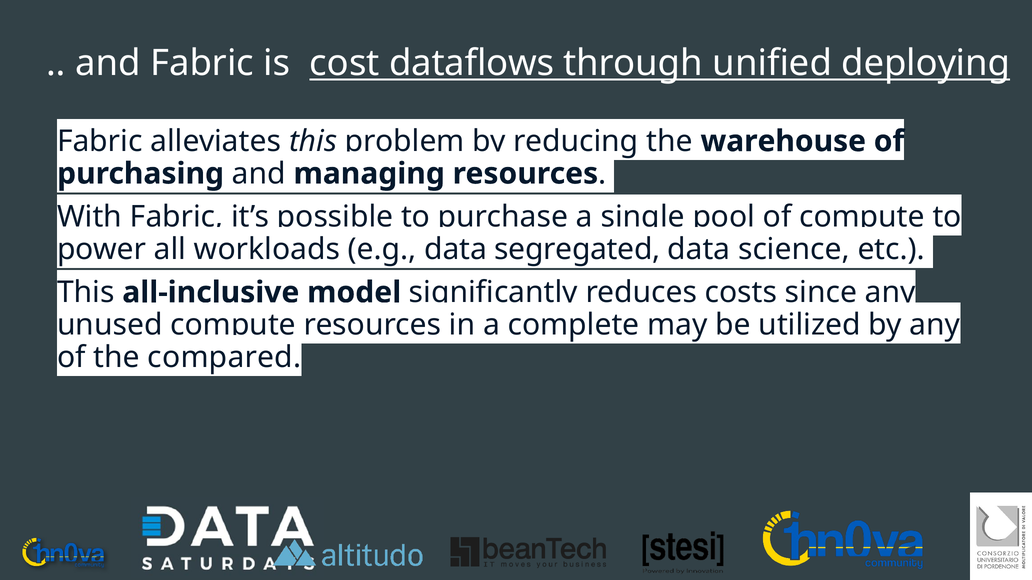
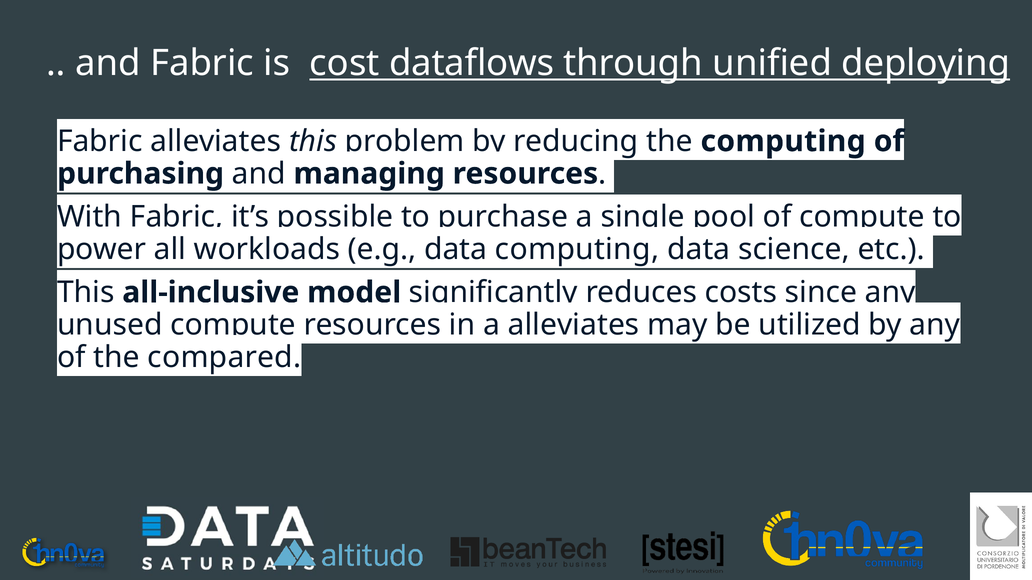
the warehouse: warehouse -> computing (783, 141)
data segregated: segregated -> computing (577, 249)
a complete: complete -> alleviates (574, 325)
